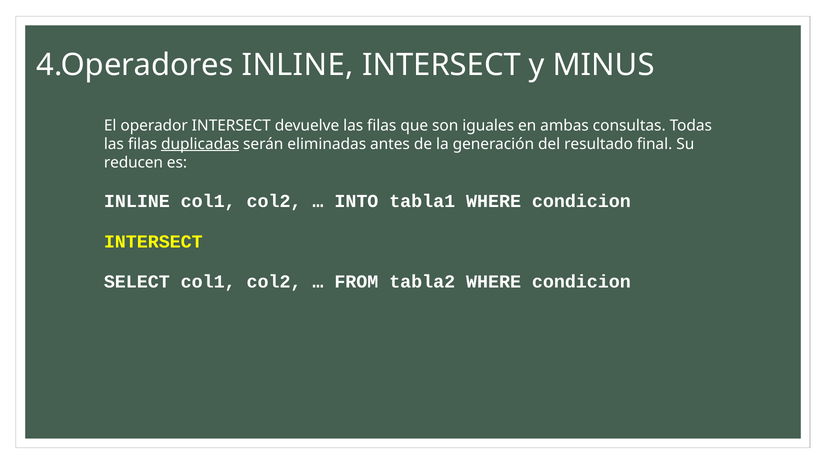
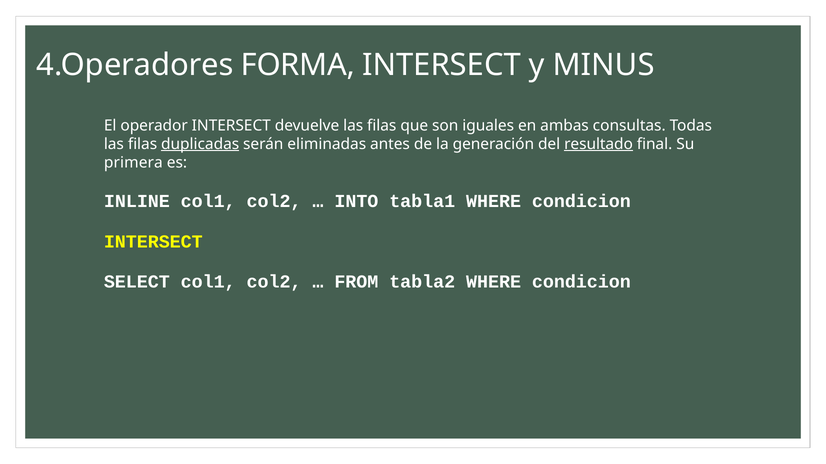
4.Operadores INLINE: INLINE -> FORMA (298, 65)
resultado underline: none -> present (599, 144)
reducen: reducen -> primera (133, 163)
